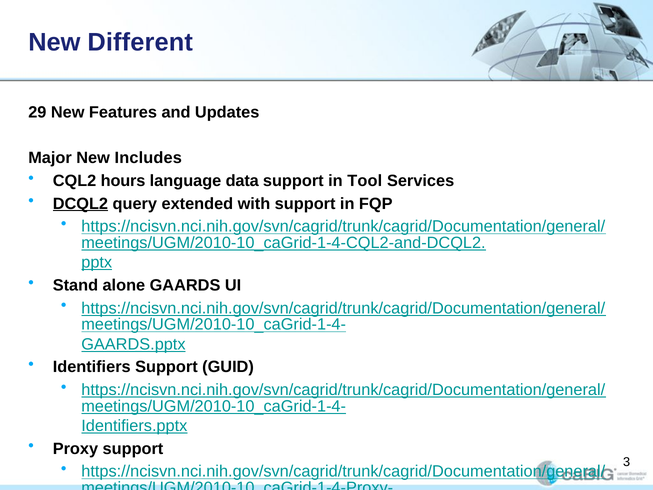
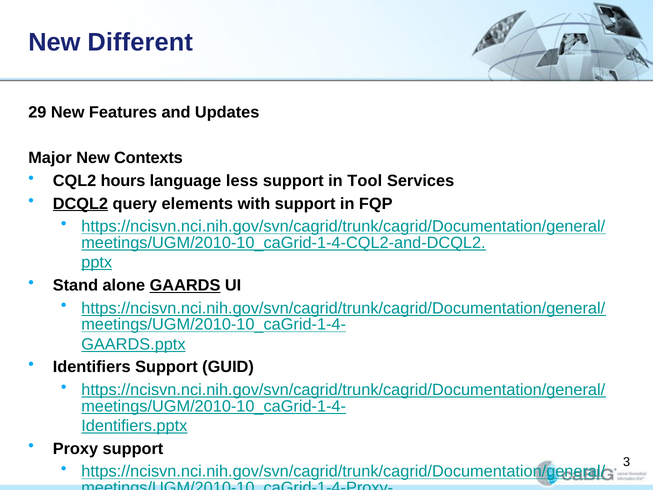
Includes: Includes -> Contexts (148, 158)
data: data -> less (242, 181)
extended: extended -> elements (197, 204)
GAARDS underline: none -> present (185, 285)
